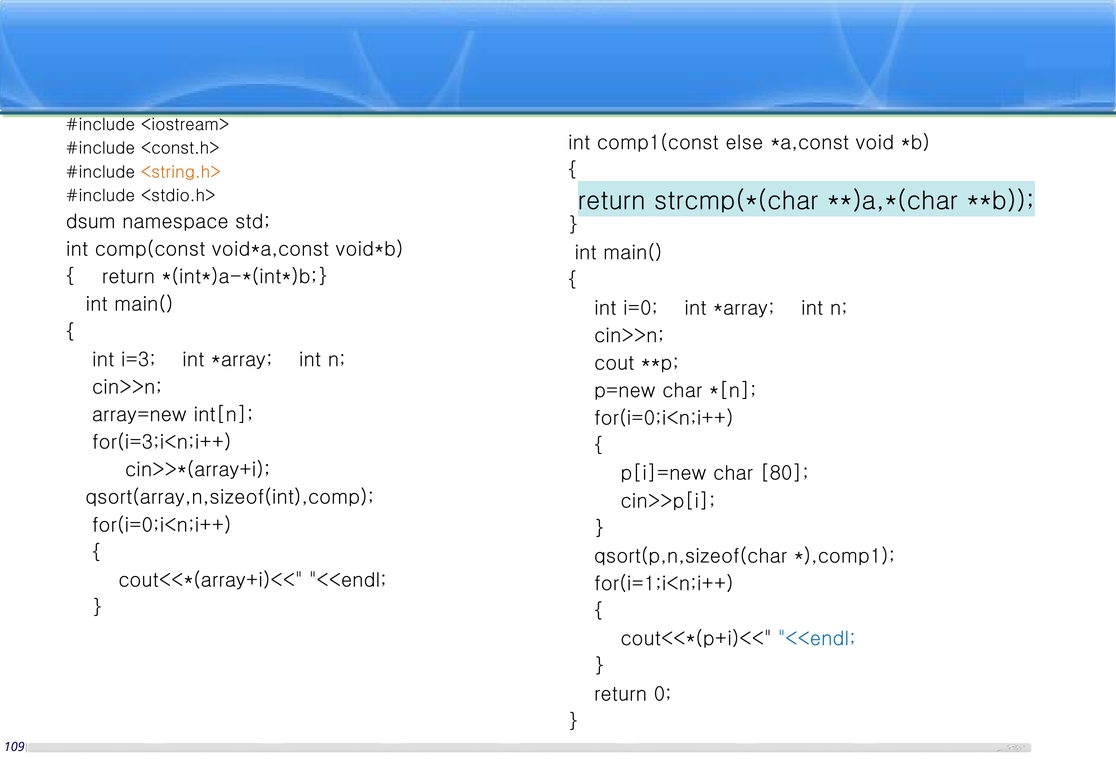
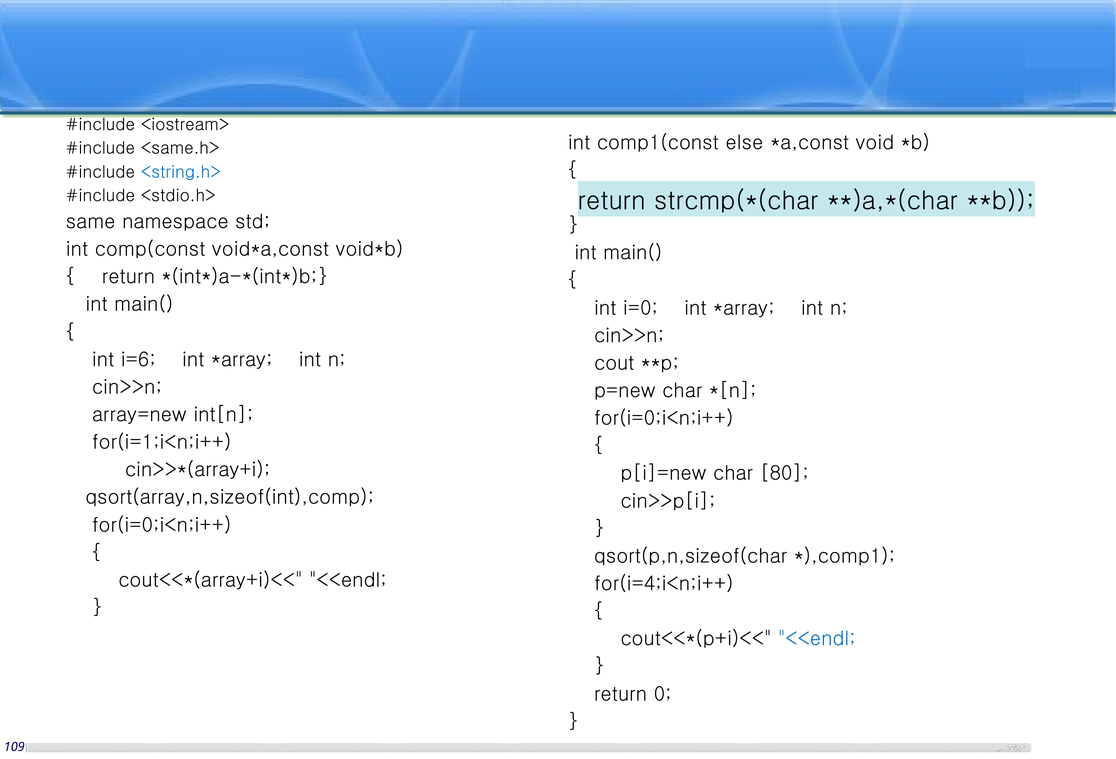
<const.h>: <const.h> -> <same.h> (180, 148)
<string.h> colour: orange -> blue (181, 172)
dsum: dsum -> same (91, 222)
i=3: i=3 -> i=6 (138, 360)
for(i=3;i<n;i++: for(i=3;i<n;i++ -> for(i=1;i<n;i++ (162, 442)
for(i=1;i<n;i++: for(i=1;i<n;i++ -> for(i=4;i<n;i++ (664, 584)
